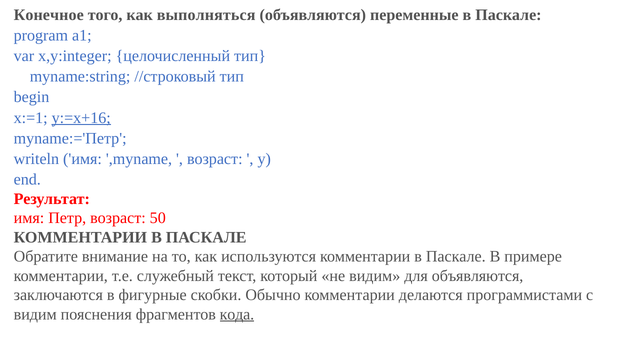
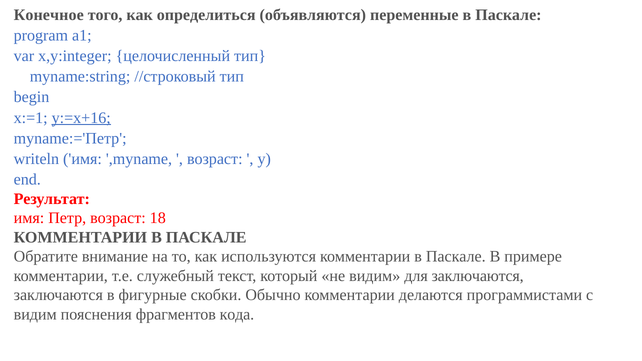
выполняться: выполняться -> определиться (206, 15)
50: 50 -> 18 (158, 218)
для объявляются: объявляются -> заключаются (478, 276)
кода underline: present -> none (237, 314)
